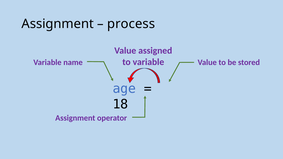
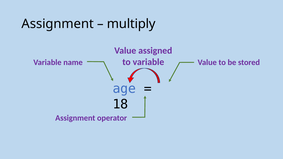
process: process -> multiply (131, 24)
